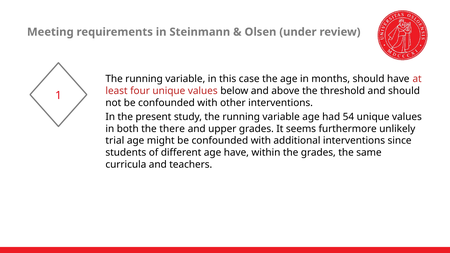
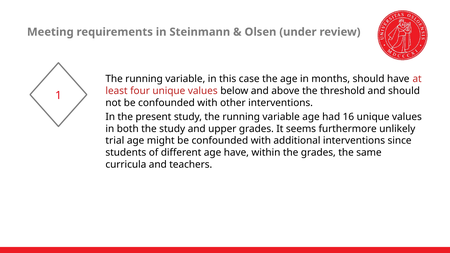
54: 54 -> 16 (348, 117)
the there: there -> study (172, 129)
